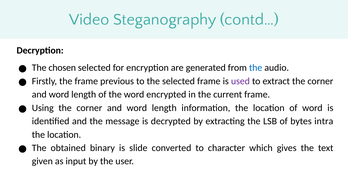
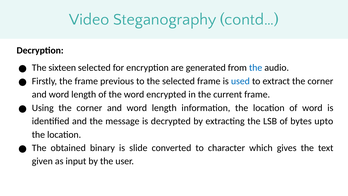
chosen: chosen -> sixteen (62, 68)
used colour: purple -> blue (240, 81)
intra: intra -> upto (324, 121)
